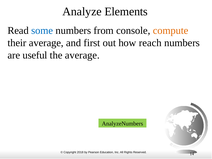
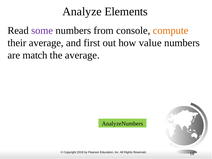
some colour: blue -> purple (42, 31)
reach: reach -> value (150, 43)
useful: useful -> match (35, 55)
